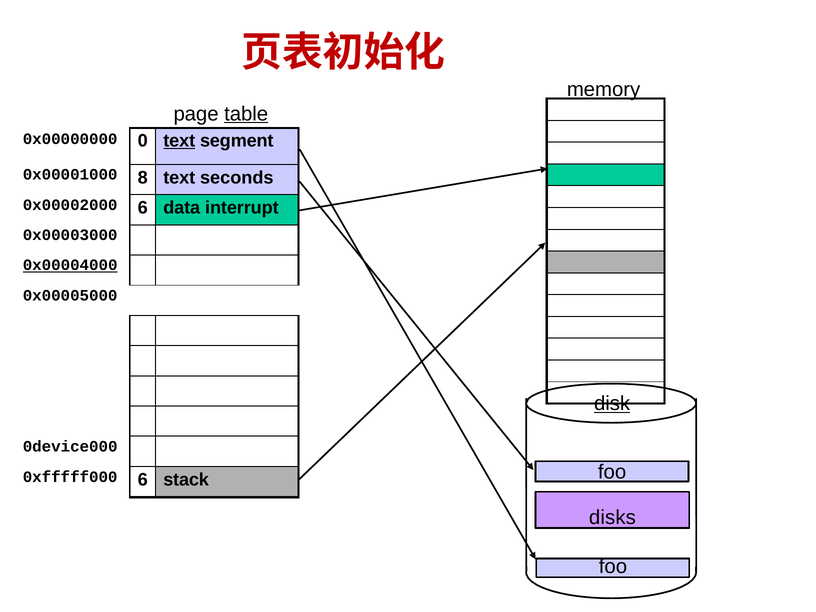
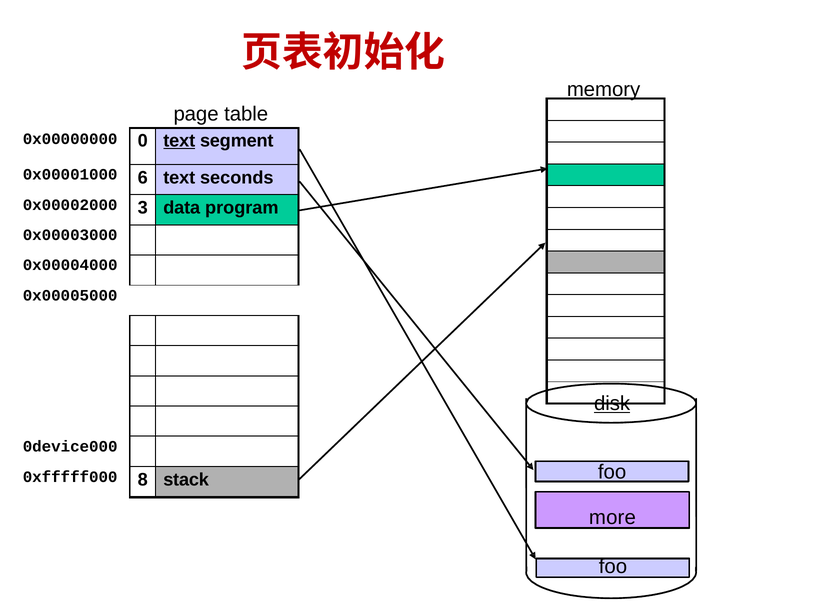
table underline: present -> none (246, 114)
8: 8 -> 6 (143, 178)
0x00002000 6: 6 -> 3 (143, 208)
interrupt: interrupt -> program (242, 208)
0x00004000 underline: present -> none (70, 265)
0xfffff000 6: 6 -> 8 (143, 480)
disks: disks -> more (612, 517)
